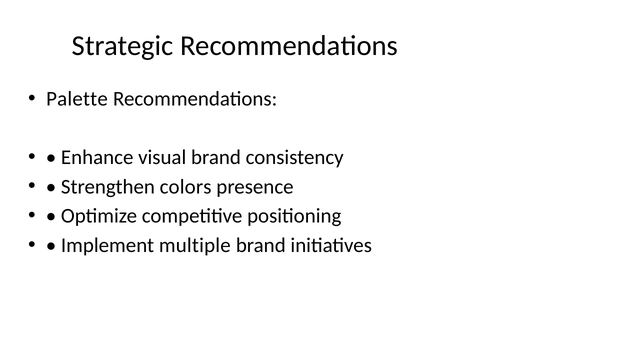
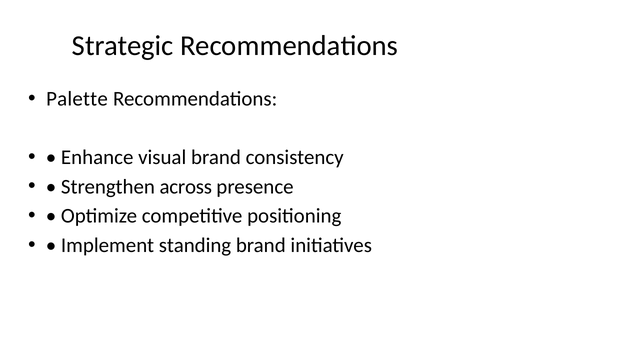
colors: colors -> across (186, 187)
multiple: multiple -> standing (195, 245)
